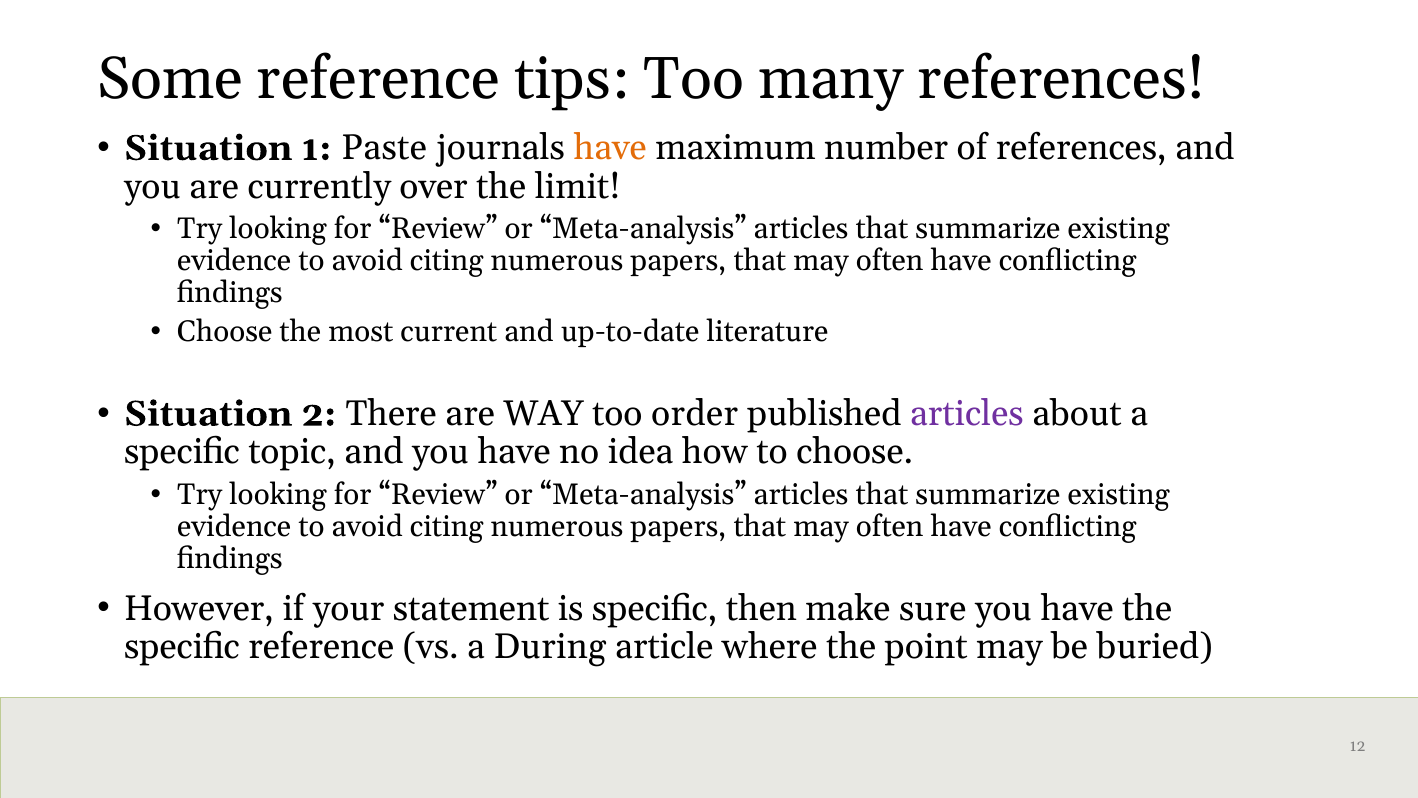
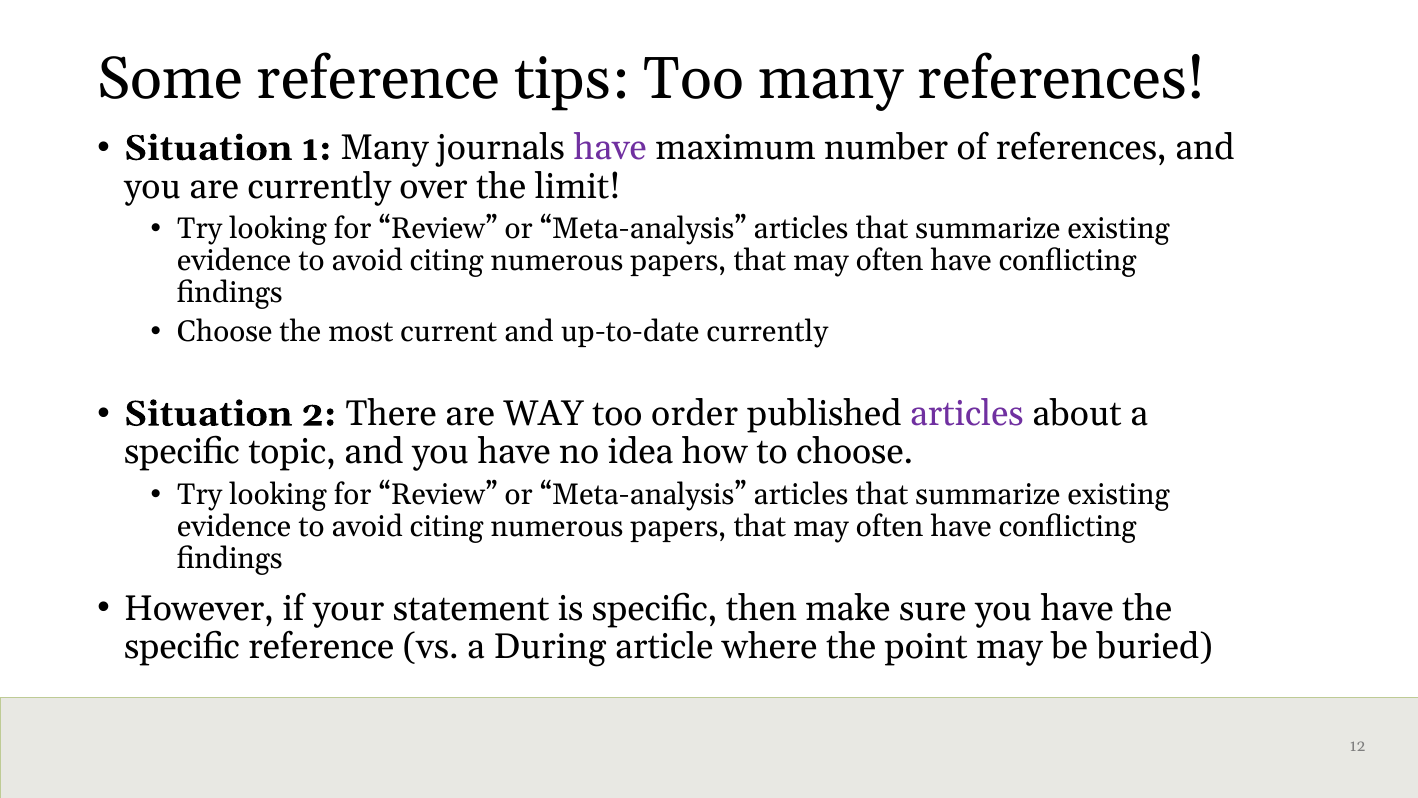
1 Paste: Paste -> Many (384, 148)
have colour: orange -> purple (610, 148)
up-to-date literature: literature -> currently (767, 332)
